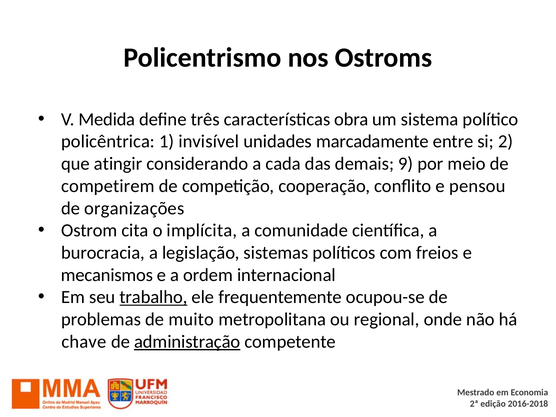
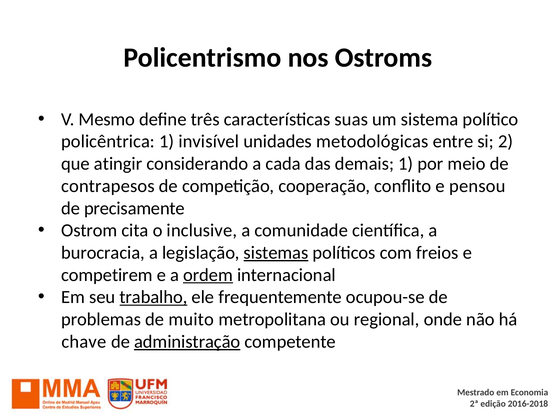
Medida: Medida -> Mesmo (107, 119)
obra: obra -> suas (351, 119)
marcadamente: marcadamente -> metodológicas (372, 142)
demais 9: 9 -> 1 (406, 164)
competirem: competirem -> contrapesos (108, 186)
organizações: organizações -> precisamente (134, 208)
implícita: implícita -> inclusive (202, 230)
sistemas underline: none -> present (276, 253)
mecanismos: mecanismos -> competirem (107, 275)
ordem underline: none -> present (208, 275)
